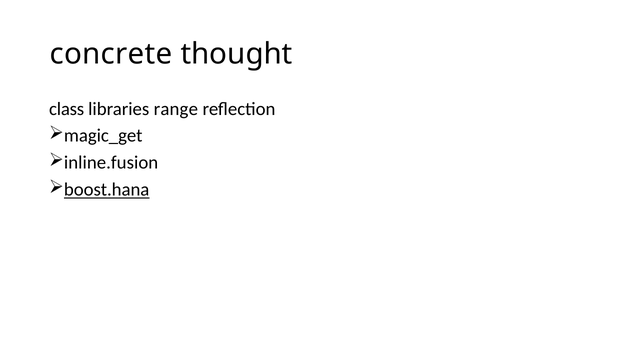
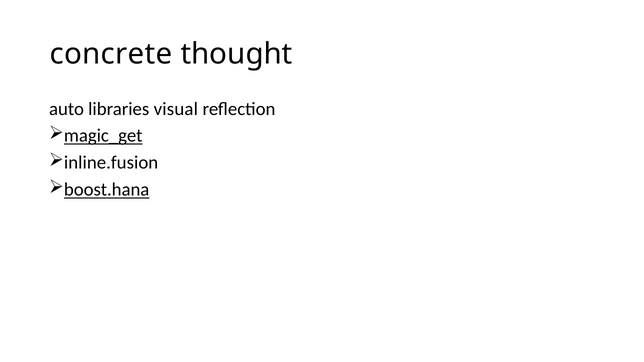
class: class -> auto (67, 109)
range: range -> visual (176, 109)
magic_get underline: none -> present (103, 136)
